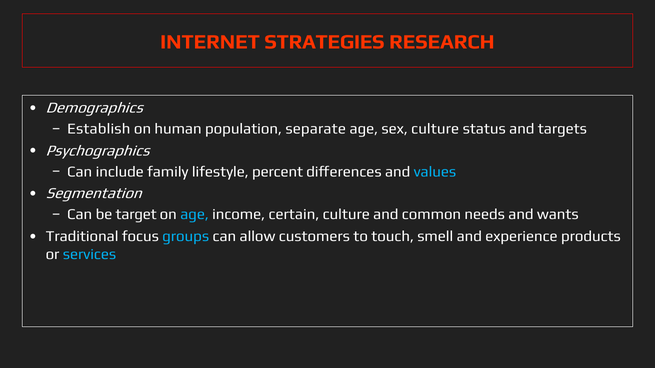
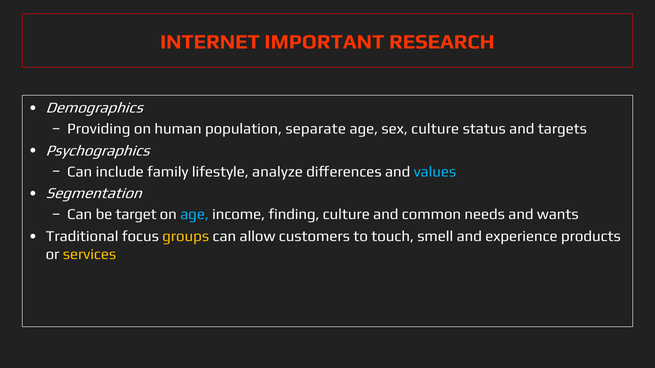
STRATEGIES: STRATEGIES -> IMPORTANT (324, 42)
Establish: Establish -> Providing (99, 129)
percent: percent -> analyze (277, 172)
certain: certain -> finding (294, 215)
groups colour: light blue -> yellow (186, 237)
services colour: light blue -> yellow (89, 255)
